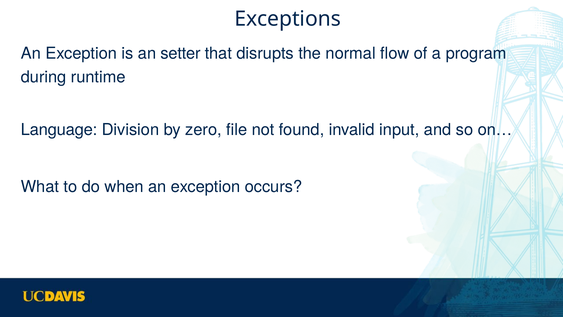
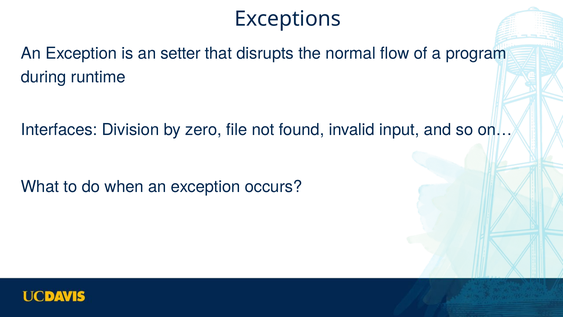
Language: Language -> Interfaces (59, 130)
